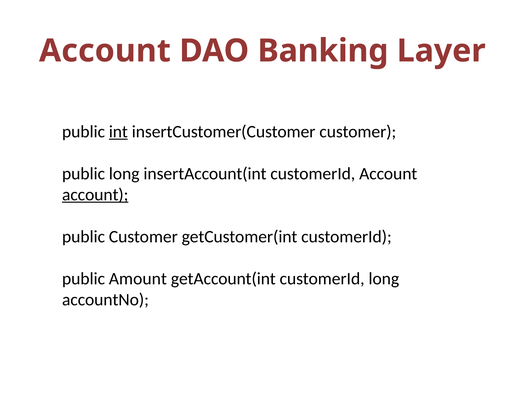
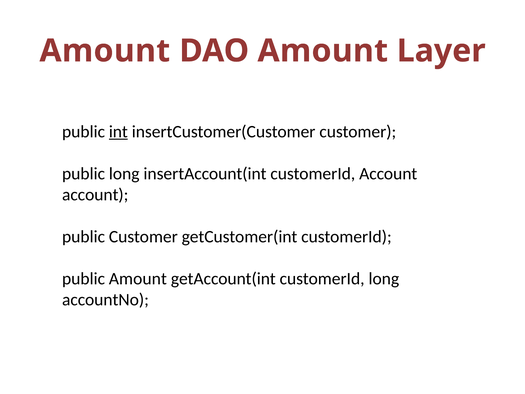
Account: Account -> Amount (105, 51)
DAO Banking: Banking -> Amount (323, 51)
account underline: present -> none (95, 195)
